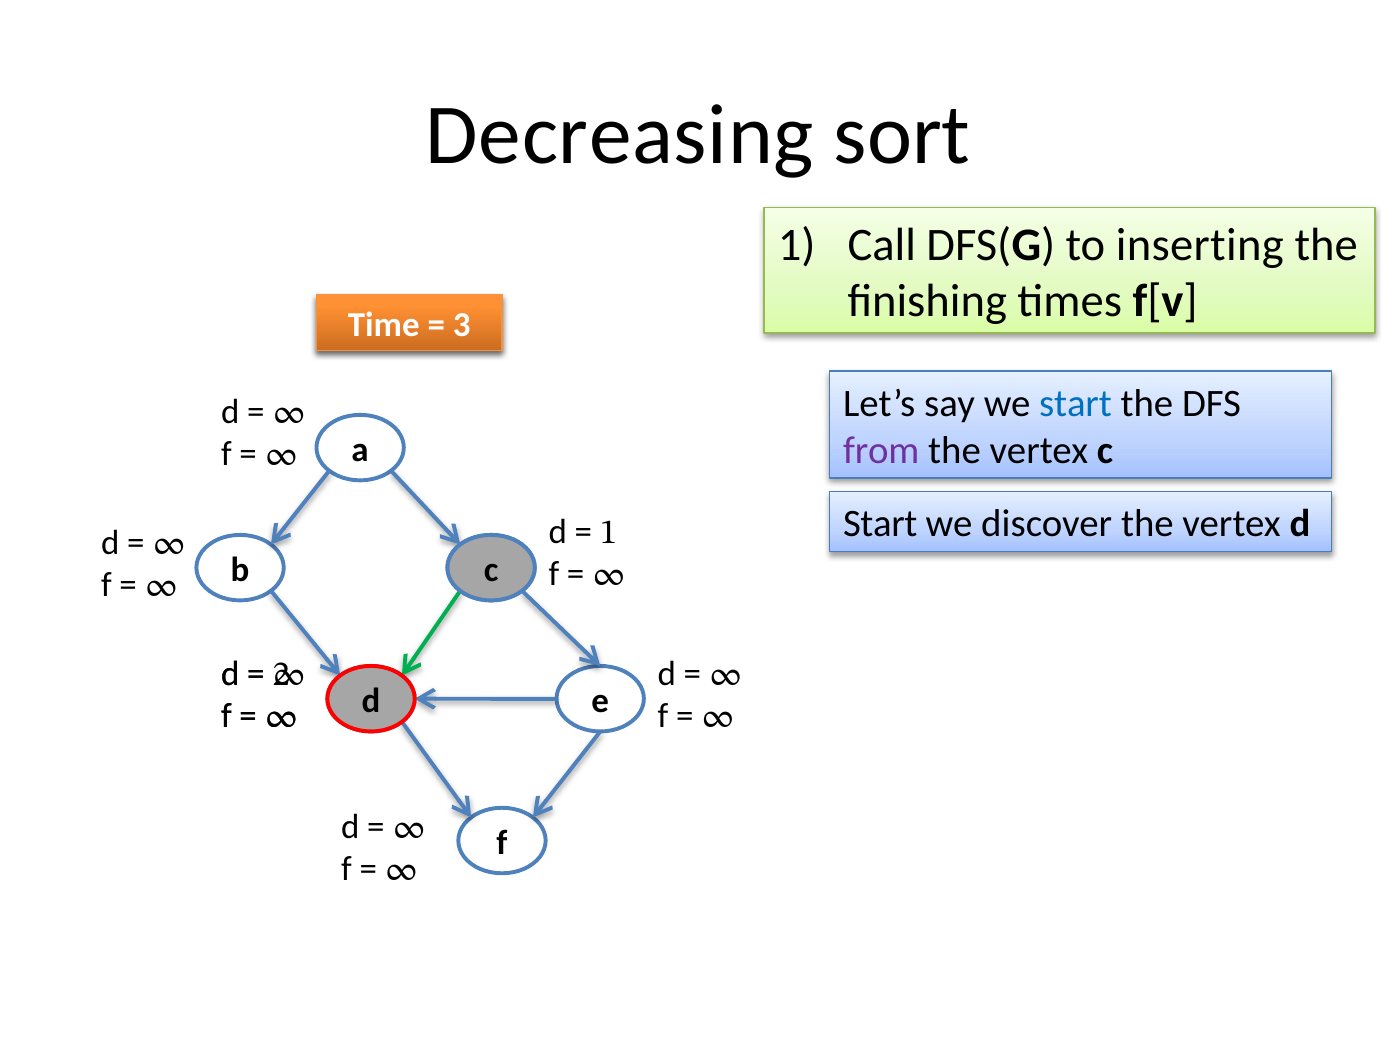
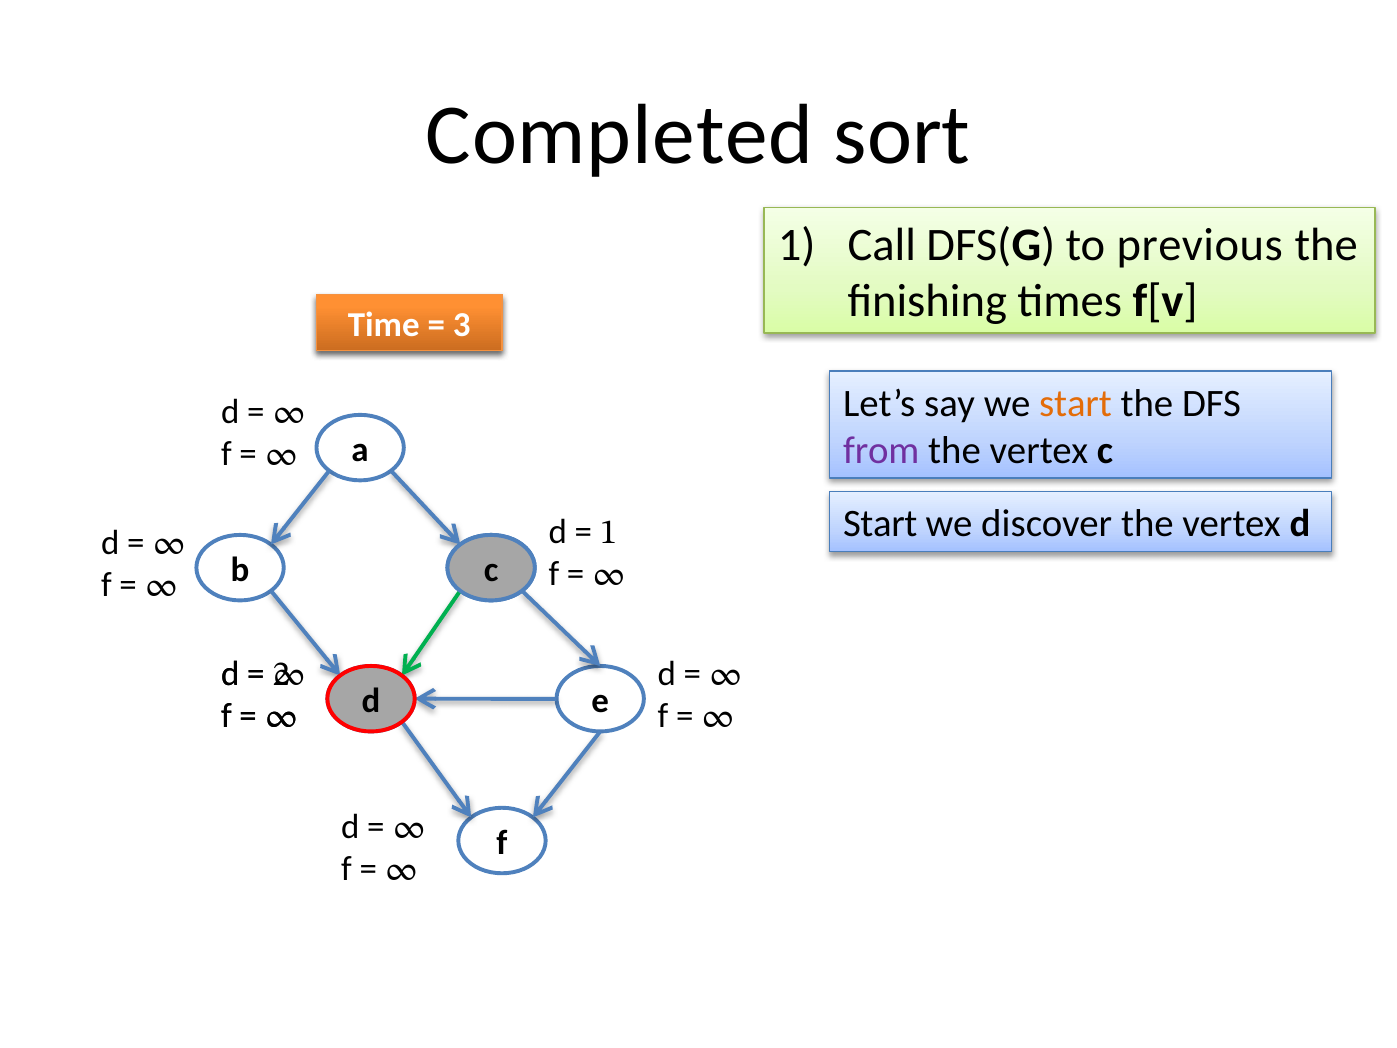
Decreasing: Decreasing -> Completed (620, 135)
inserting: inserting -> previous (1200, 245)
start colour: blue -> orange (1075, 404)
